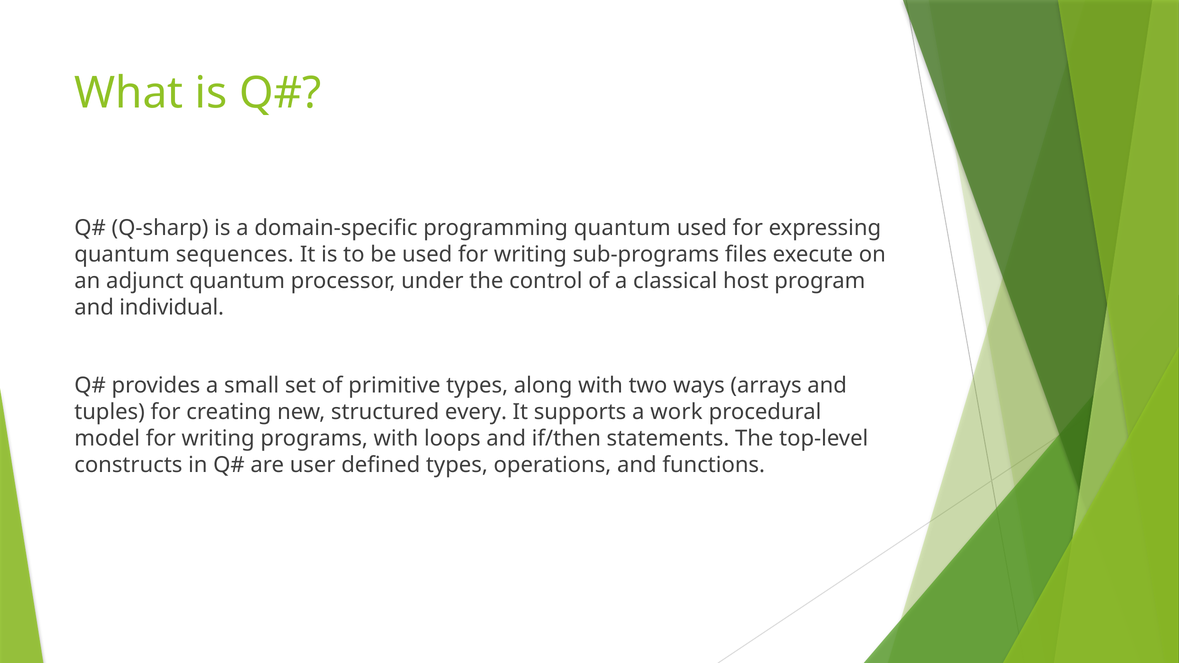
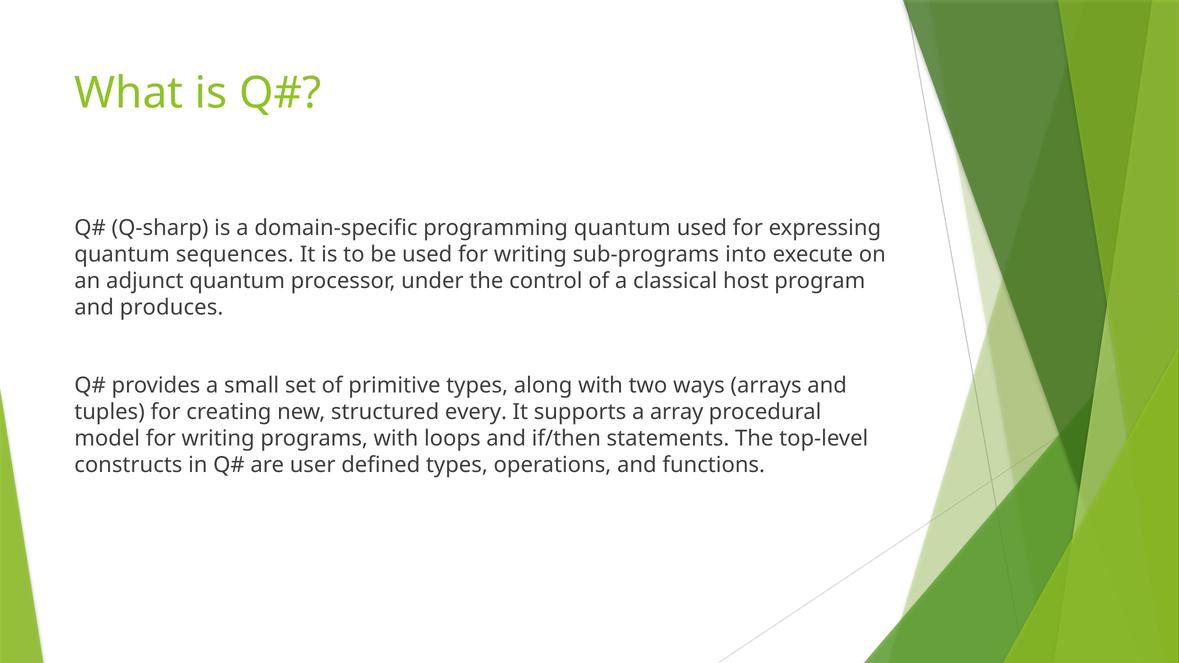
files: files -> into (746, 255)
individual: individual -> produces (172, 308)
work: work -> array (677, 412)
